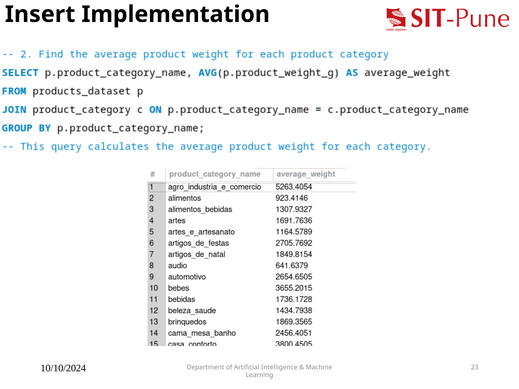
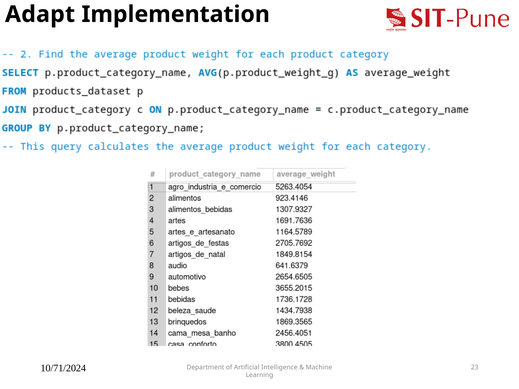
Insert: Insert -> Adapt (40, 14)
10/10/2024: 10/10/2024 -> 10/71/2024 (63, 368)
